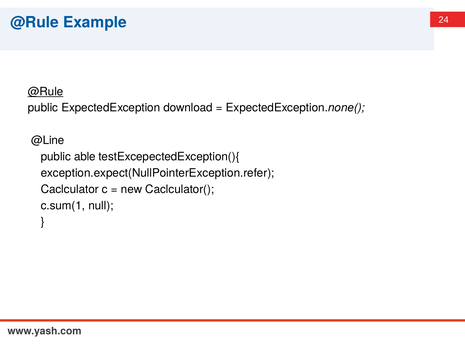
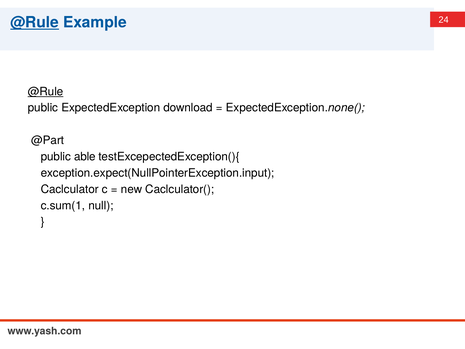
@Rule underline: none -> present (35, 22)
@Line: @Line -> @Part (48, 140)
exception.expect(NullPointerException.refer: exception.expect(NullPointerException.refer -> exception.expect(NullPointerException.input (158, 173)
